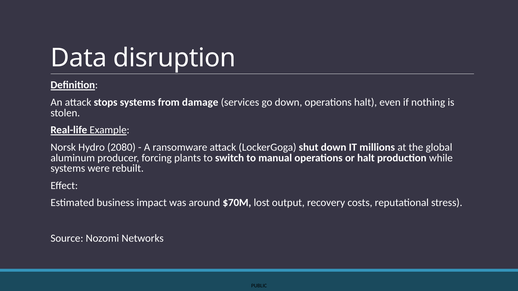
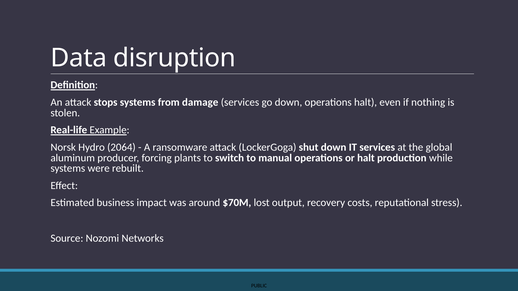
2080: 2080 -> 2064 (121, 147)
IT millions: millions -> services (377, 147)
